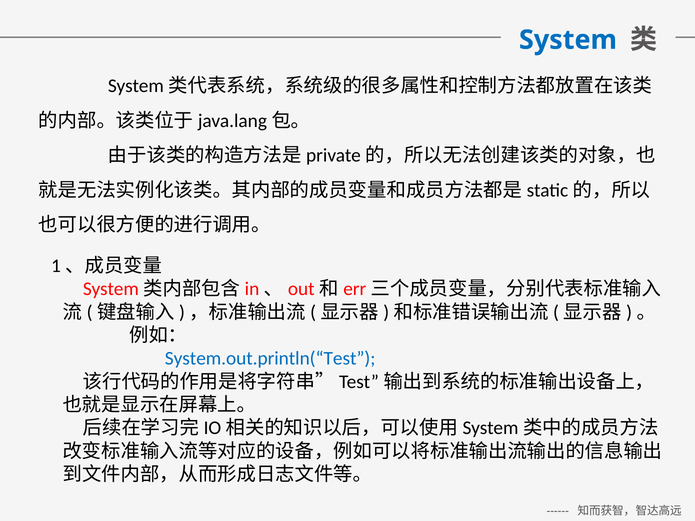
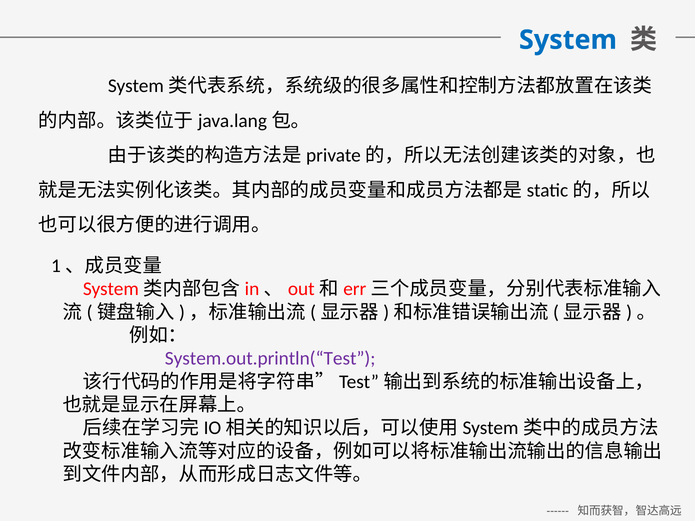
System.out.println(“Test colour: blue -> purple (270, 359)
